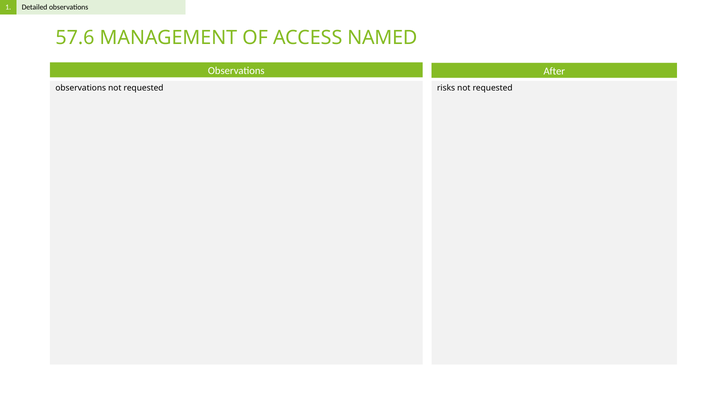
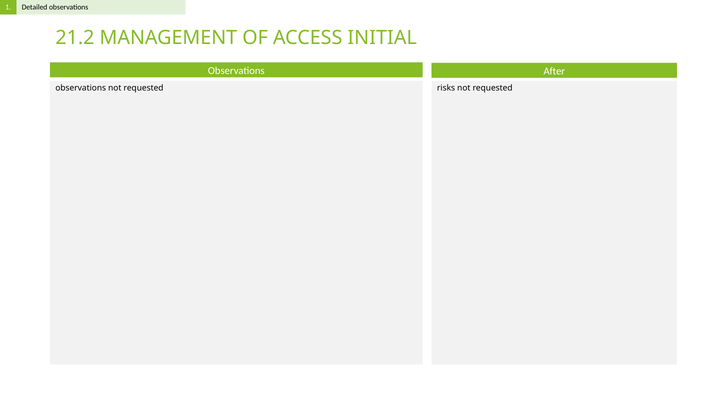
57.6: 57.6 -> 21.2 (75, 38)
NAMED: NAMED -> INITIAL (382, 38)
